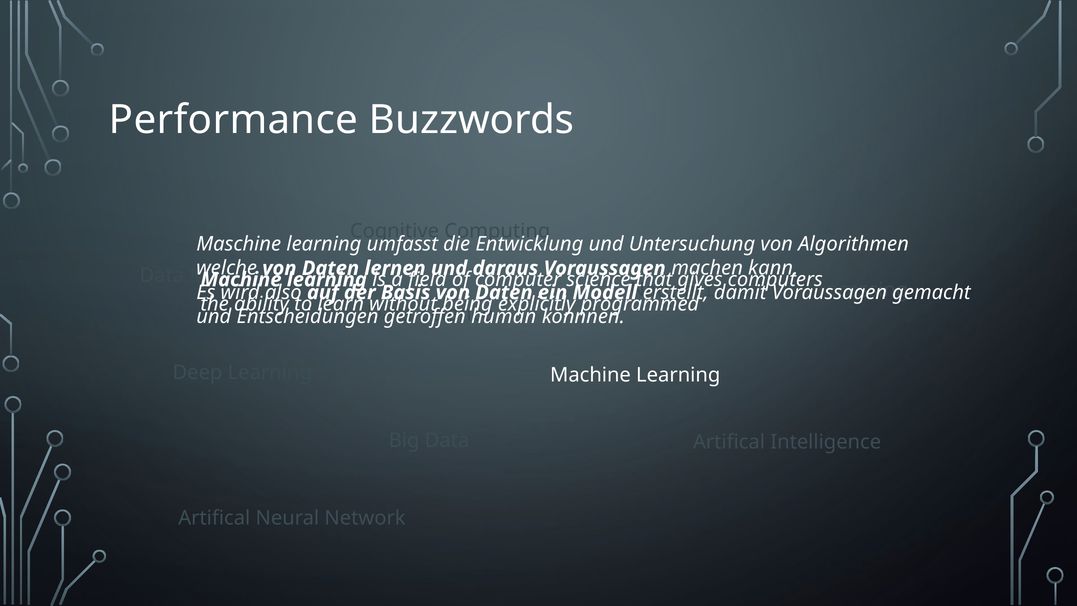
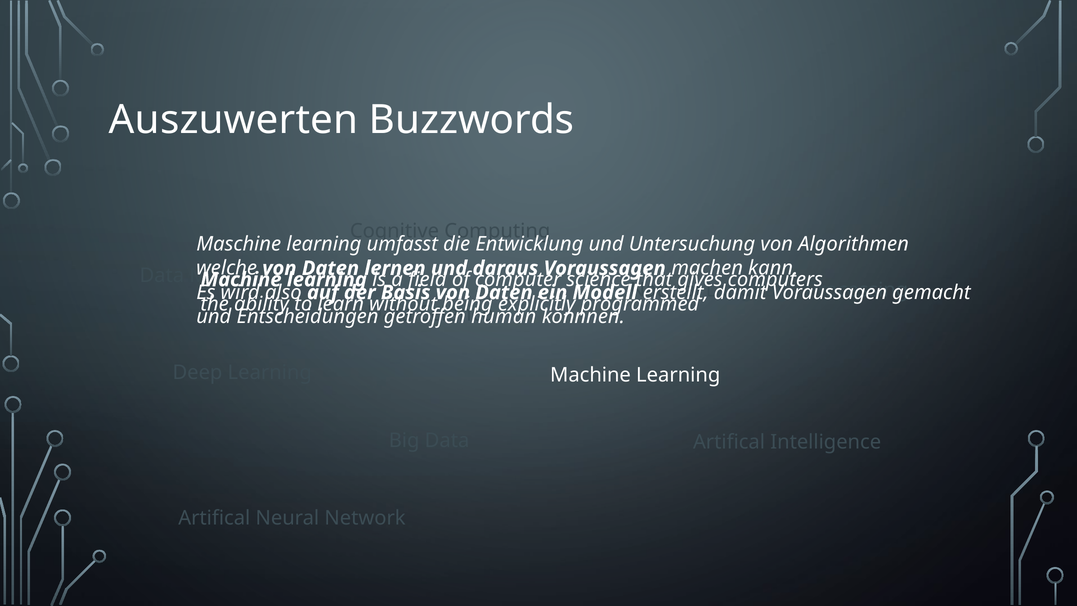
Performance: Performance -> Auszuwerten (234, 120)
